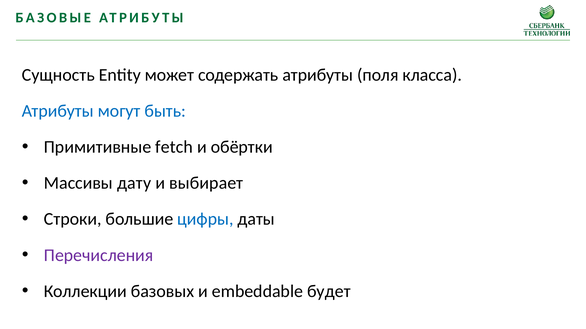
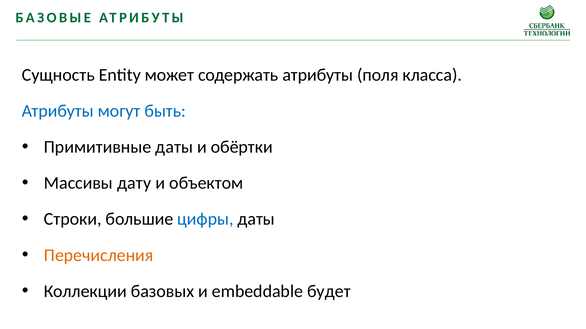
Примитивные fetch: fetch -> даты (174, 147)
выбирает: выбирает -> объектом (206, 183)
Перечисления colour: purple -> orange (99, 256)
